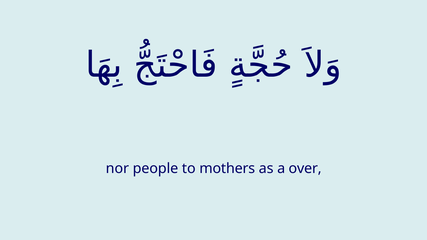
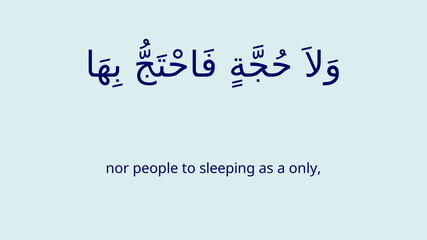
mothers: mothers -> sleeping (227, 169)
over: over -> only (305, 169)
